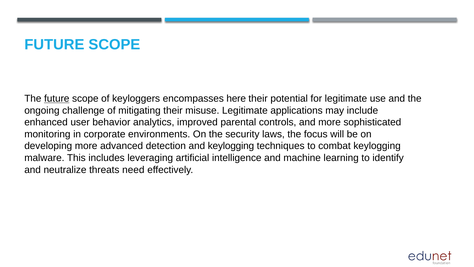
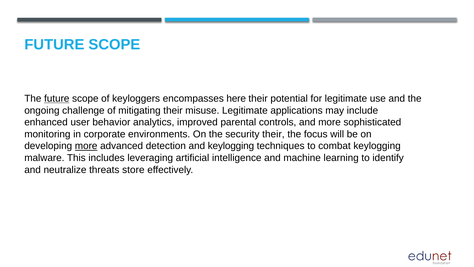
security laws: laws -> their (273, 134)
more underline: none -> present (86, 146)
need: need -> store (133, 170)
